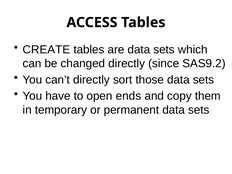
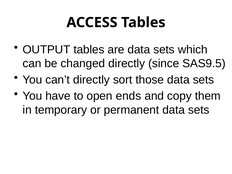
CREATE: CREATE -> OUTPUT (46, 50)
SAS9.2: SAS9.2 -> SAS9.5 (204, 63)
